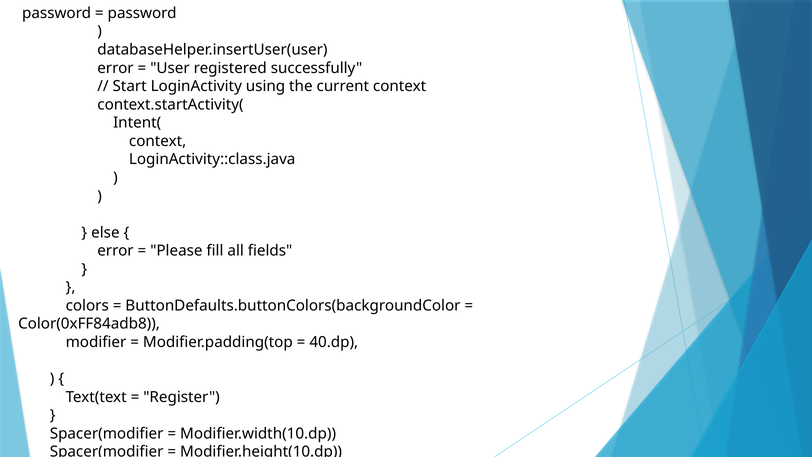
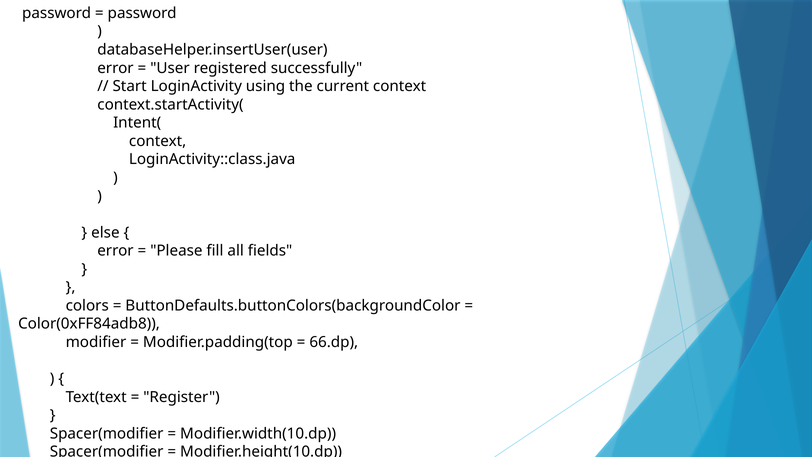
40.dp: 40.dp -> 66.dp (334, 342)
